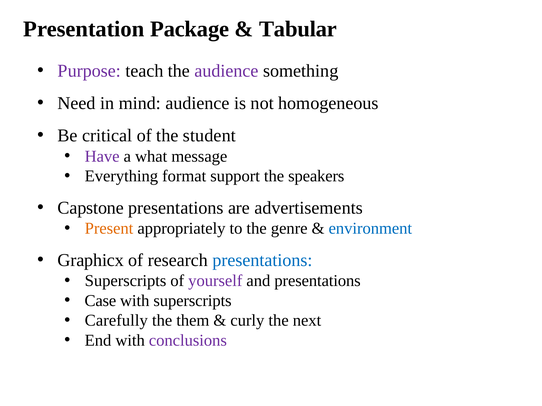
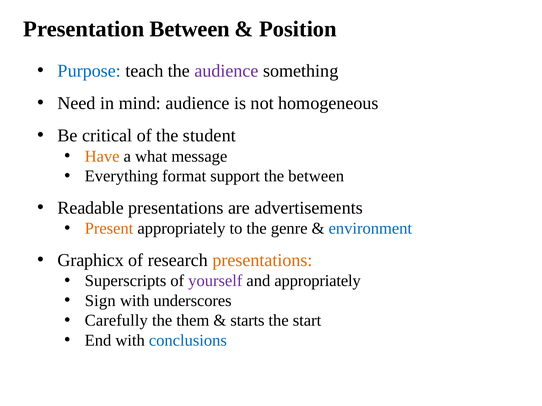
Presentation Package: Package -> Between (190, 29)
Tabular: Tabular -> Position (298, 29)
Purpose colour: purple -> blue (89, 71)
Have colour: purple -> orange (102, 157)
the speakers: speakers -> between (316, 176)
Capstone: Capstone -> Readable (91, 208)
presentations colour: blue -> orange (263, 261)
and presentations: presentations -> appropriately (318, 281)
Case: Case -> Sign (100, 301)
with superscripts: superscripts -> underscores (192, 301)
curly: curly -> starts (247, 321)
next: next -> start (307, 321)
conclusions colour: purple -> blue (188, 341)
